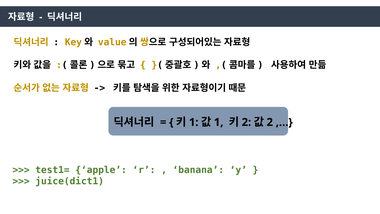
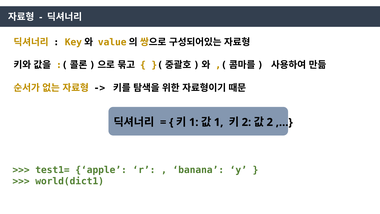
juice(dict1: juice(dict1 -> world(dict1 (70, 181)
